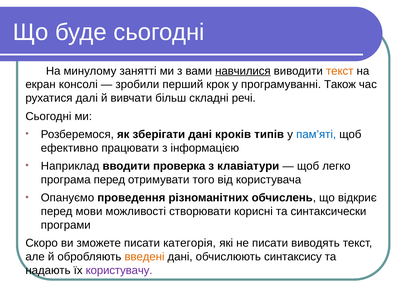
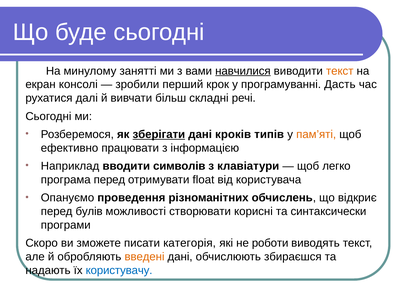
Також: Також -> Дасть (340, 85)
зберігати underline: none -> present (159, 135)
пам’яті colour: blue -> orange (316, 135)
проверка: проверка -> символів (179, 166)
того: того -> float (203, 180)
мови: мови -> булiв (89, 212)
не писати: писати -> роботи (270, 243)
синтаксису: синтаксису -> збираєшся (293, 257)
користувачу colour: purple -> blue (119, 271)
